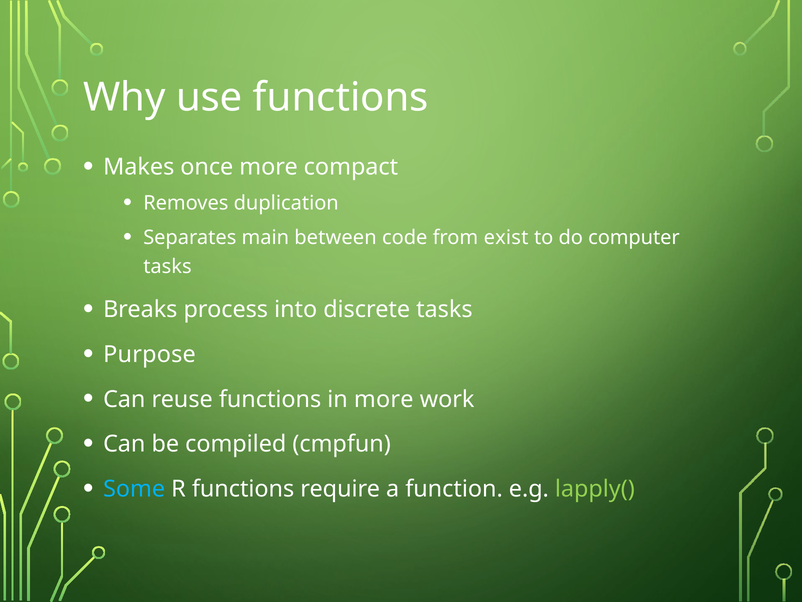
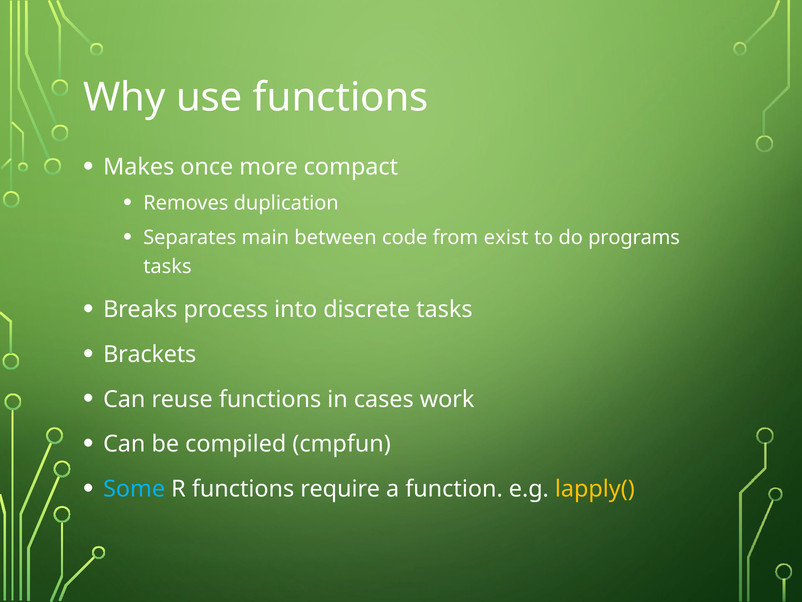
computer: computer -> programs (634, 238)
Purpose: Purpose -> Brackets (150, 354)
in more: more -> cases (384, 399)
lapply( colour: light green -> yellow (595, 489)
